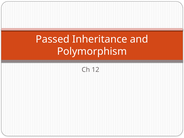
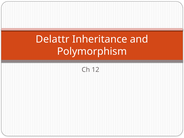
Passed: Passed -> Delattr (53, 39)
